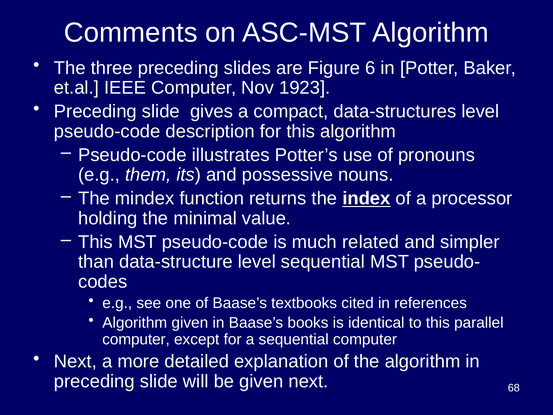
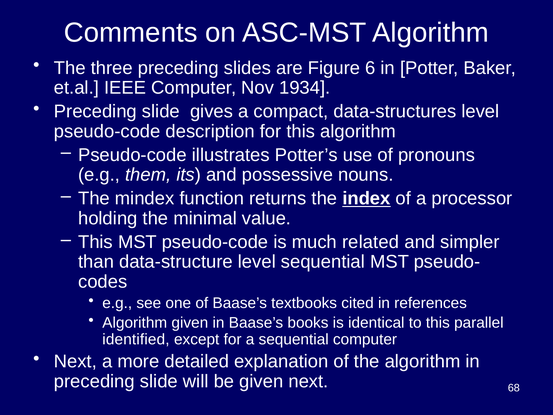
1923: 1923 -> 1934 (305, 88)
computer: computer -> identified (136, 339)
